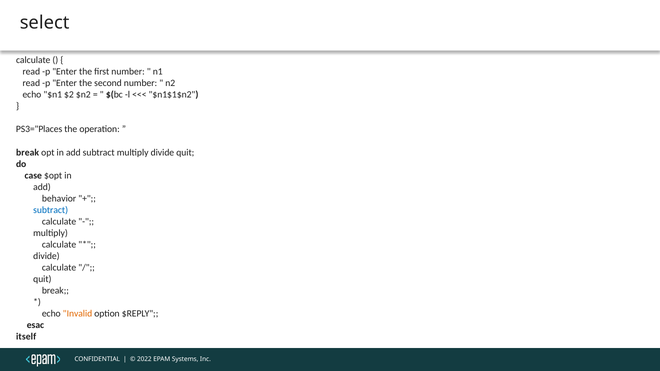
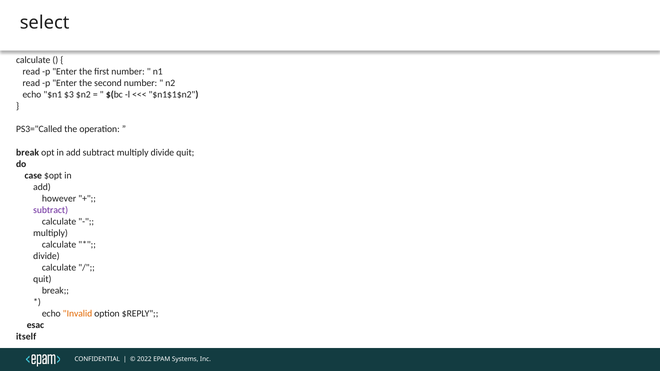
$2: $2 -> $3 (69, 95)
PS3="Places: PS3="Places -> PS3="Called (39, 129)
behavior: behavior -> however (59, 199)
subtract colour: blue -> purple (51, 210)
